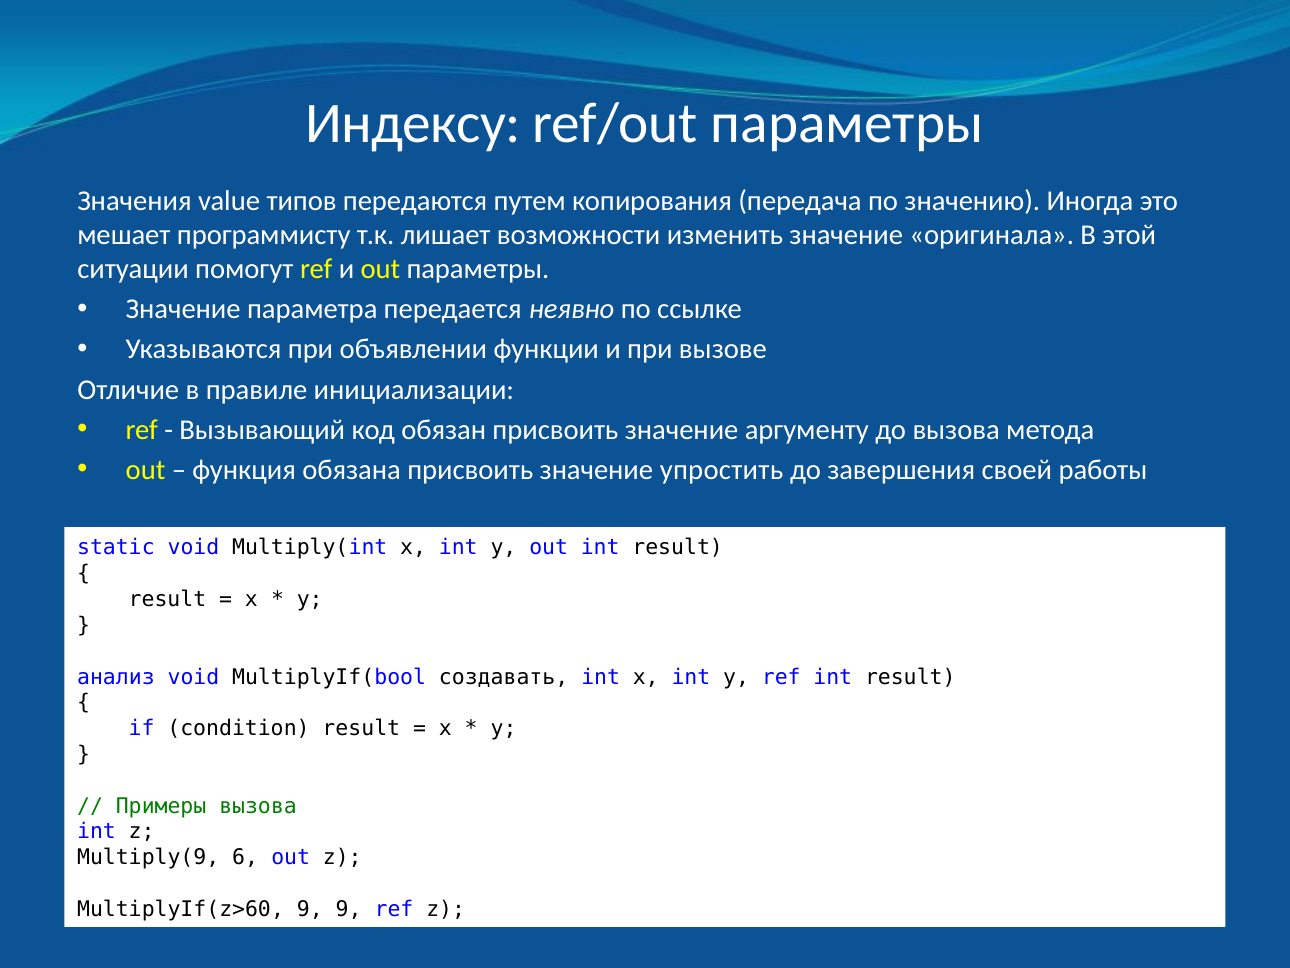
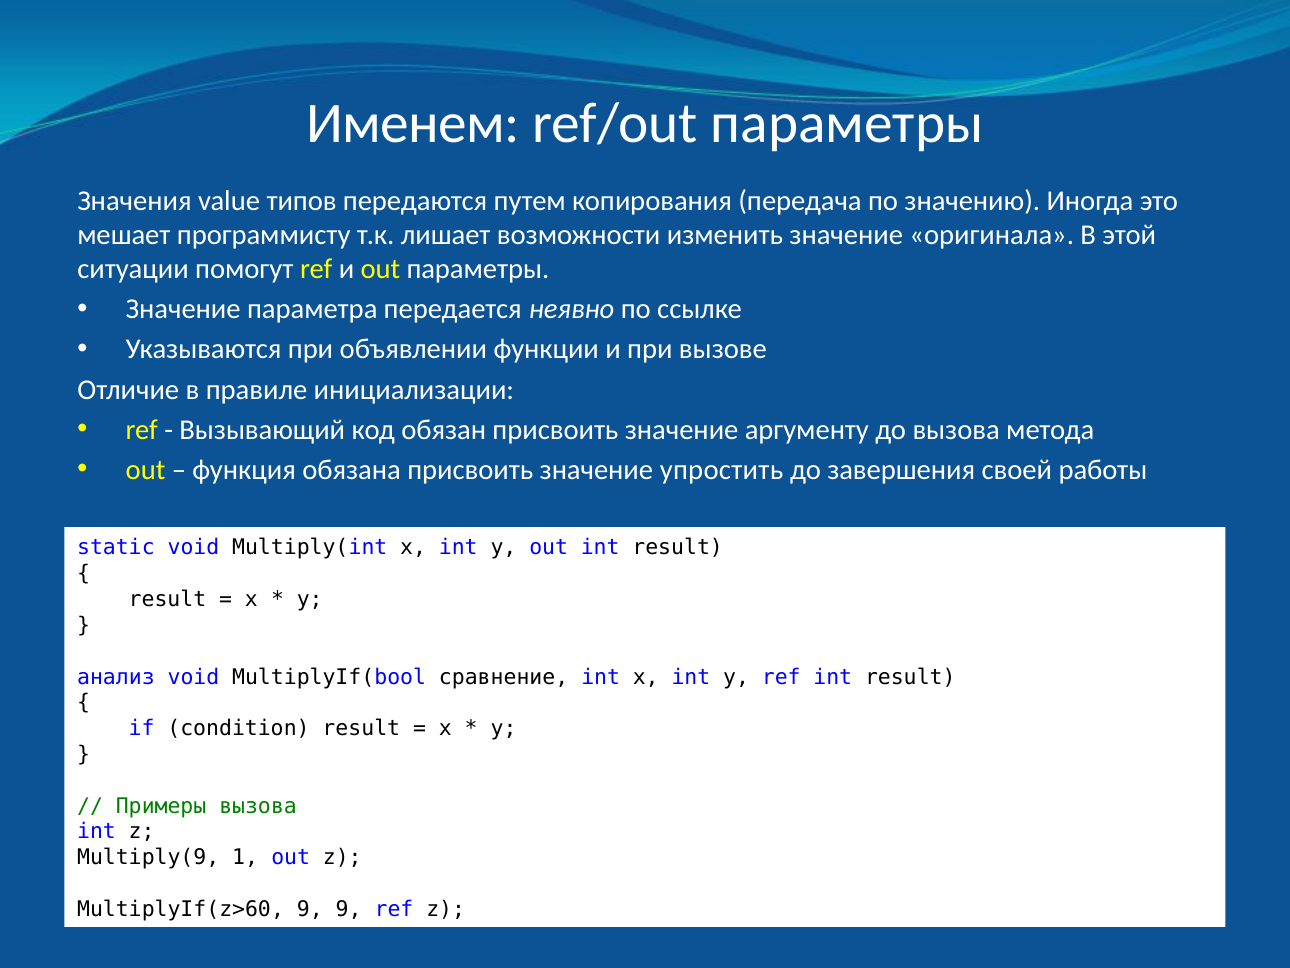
Индексу: Индексу -> Именем (413, 123)
создавать: создавать -> сравнение (504, 677)
6: 6 -> 1 (245, 857)
